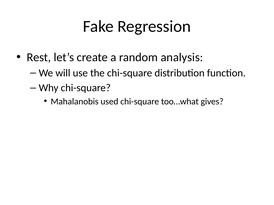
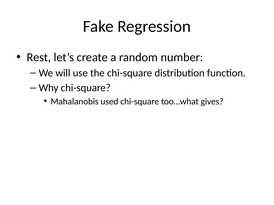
analysis: analysis -> number (182, 57)
